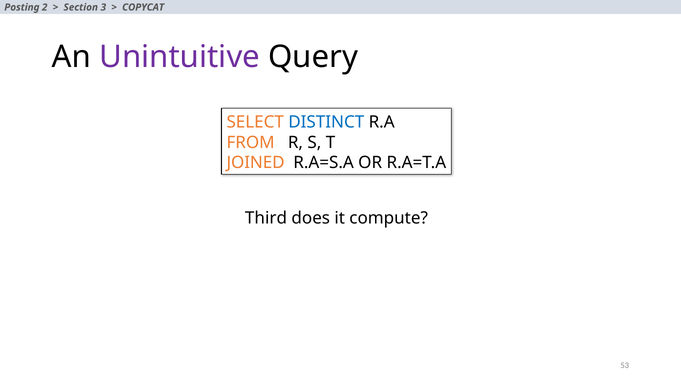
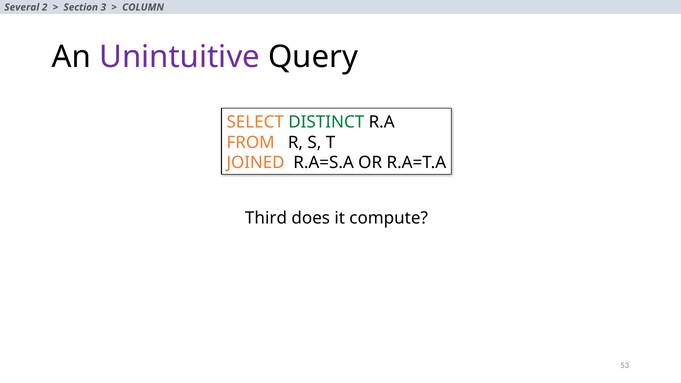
Posting: Posting -> Several (22, 7)
COPYCAT: COPYCAT -> COLUMN (143, 7)
DISTINCT colour: blue -> green (326, 122)
